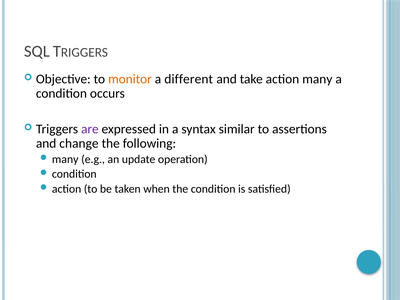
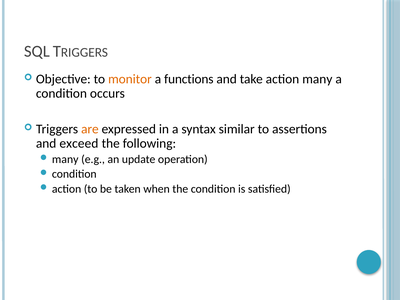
different: different -> functions (189, 79)
are colour: purple -> orange (90, 129)
change: change -> exceed (79, 143)
